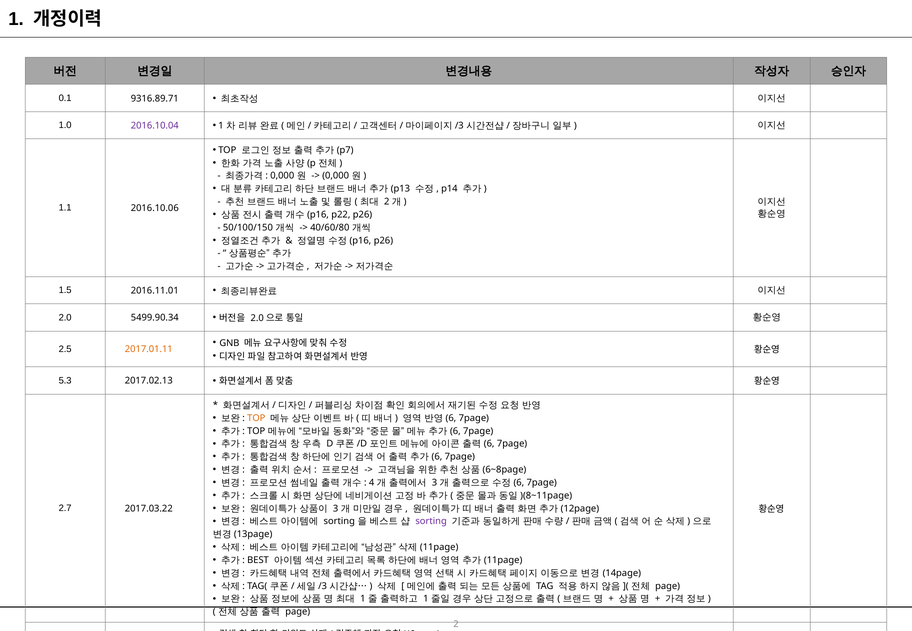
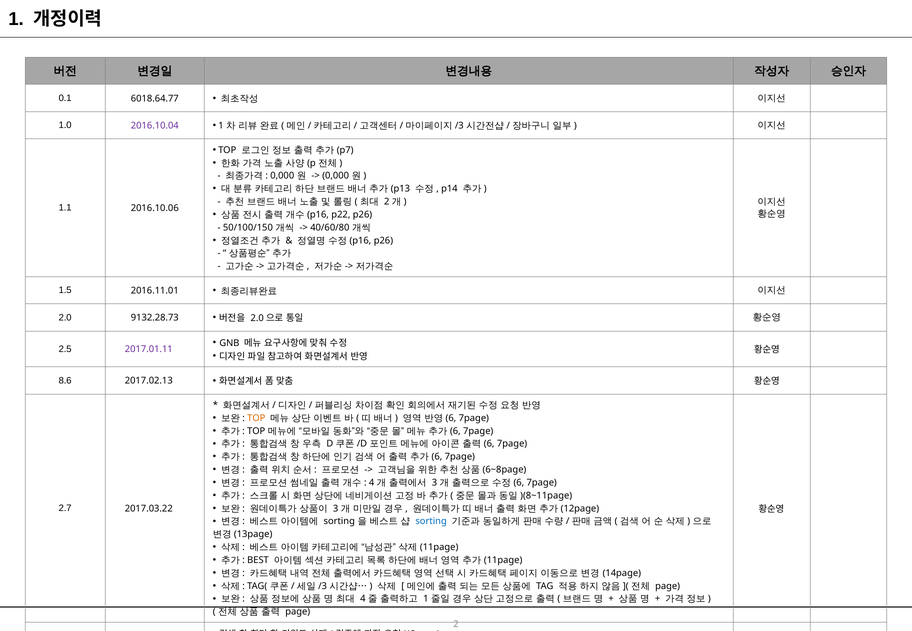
9316.89.71: 9316.89.71 -> 6018.64.77 (155, 99)
5499.90.34: 5499.90.34 -> 9132.28.73 (155, 318)
2017.01.11 colour: orange -> purple (149, 350)
5.3: 5.3 -> 8.6 (65, 381)
sorting colour: purple -> blue (431, 522)
1: 1 -> 4 (363, 599)
